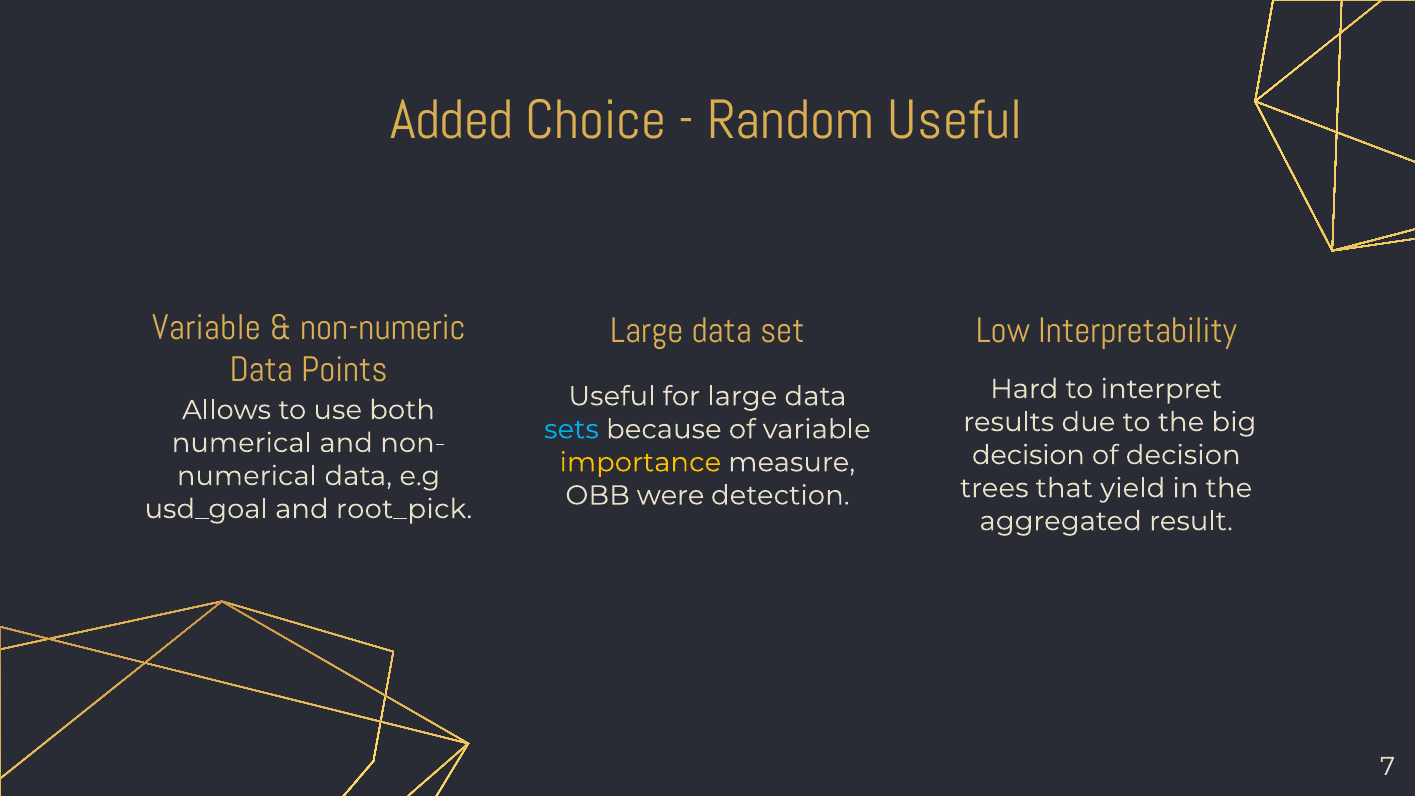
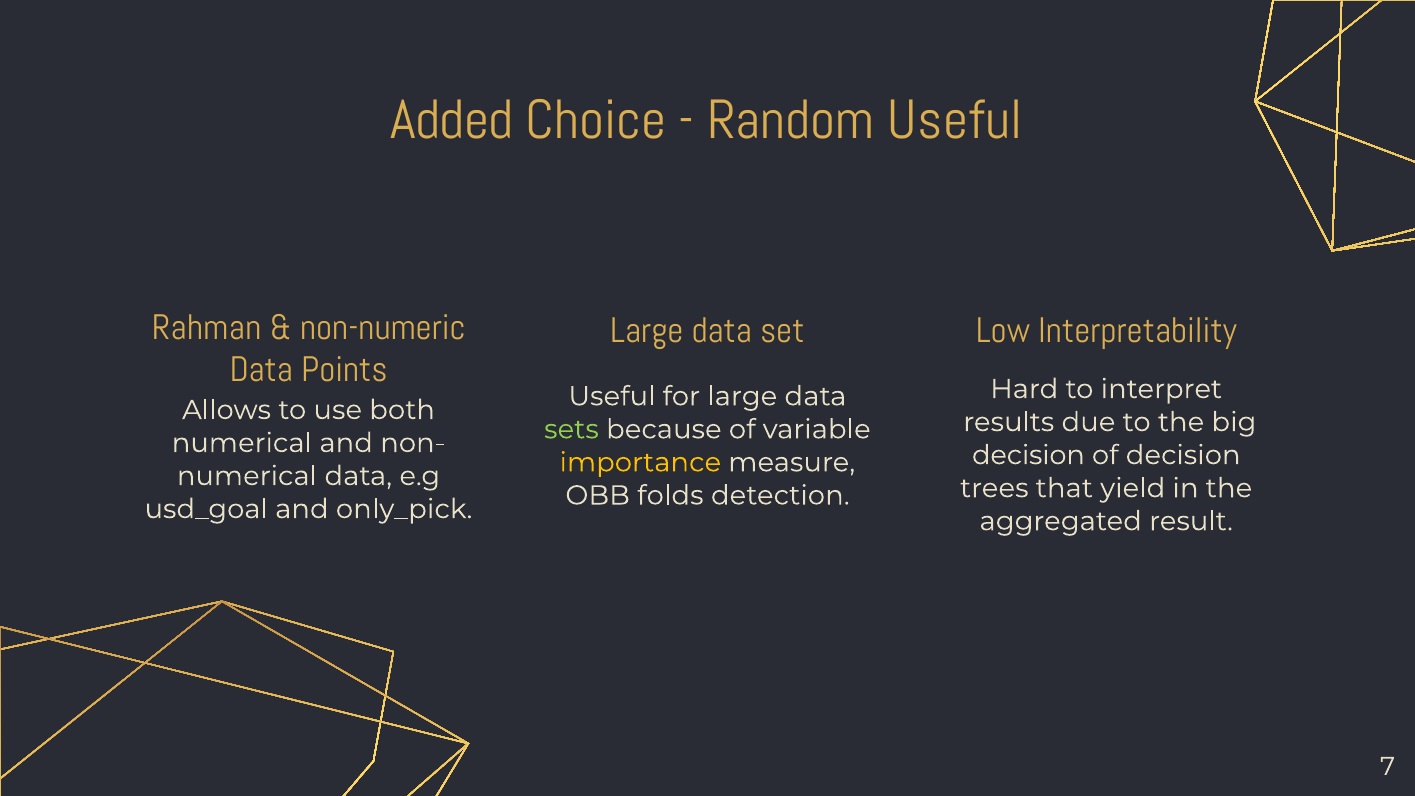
Variable: Variable -> Rahman (207, 328)
sets colour: light blue -> light green (571, 429)
were: were -> folds (670, 495)
root_pick: root_pick -> only_pick (404, 509)
